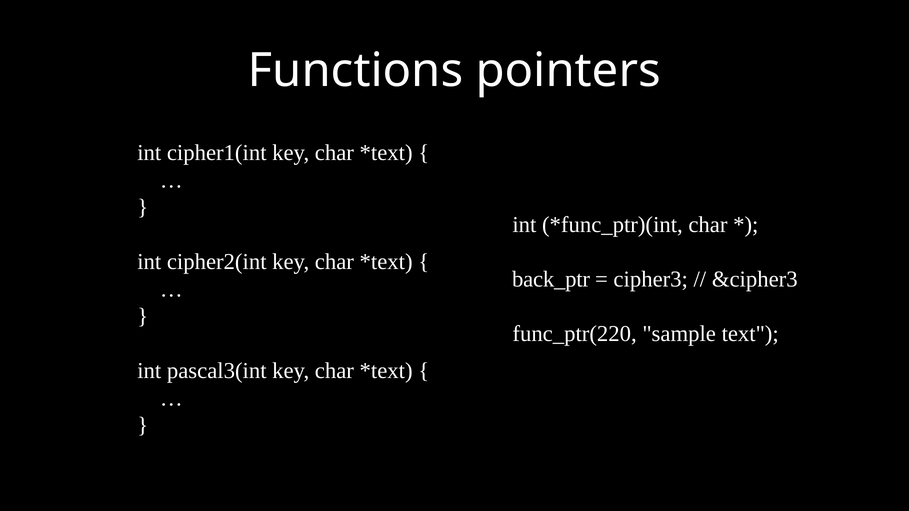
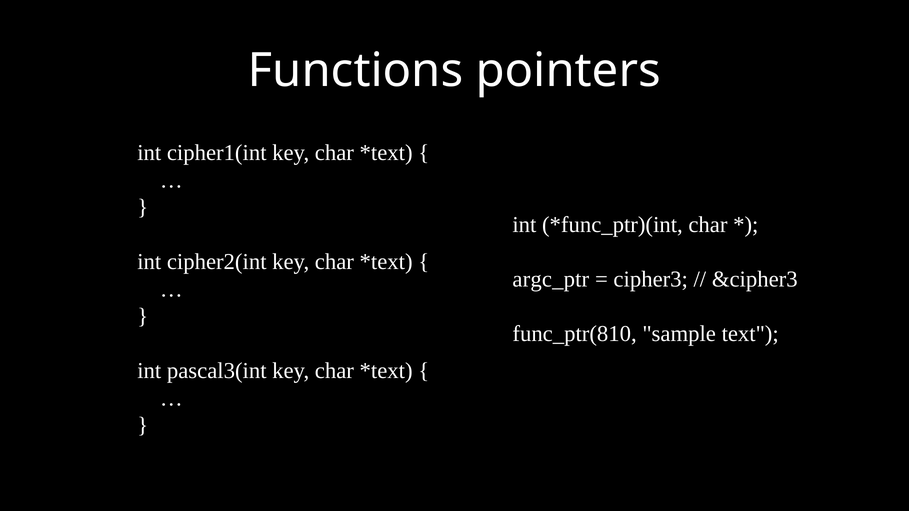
back_ptr: back_ptr -> argc_ptr (551, 280)
func_ptr(220: func_ptr(220 -> func_ptr(810 (575, 334)
